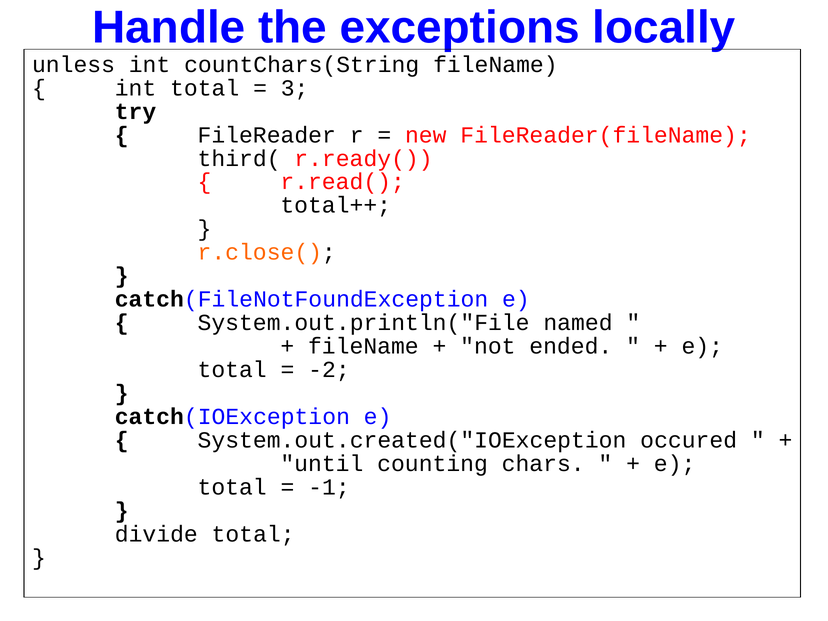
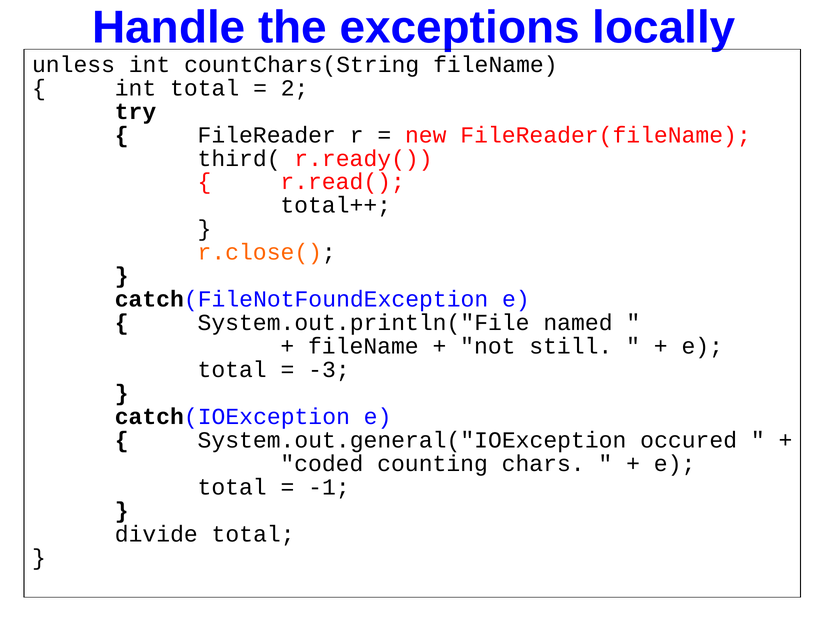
3: 3 -> 2 (295, 88)
ended: ended -> still (571, 346)
-2: -2 -> -3 (329, 370)
System.out.created("IOException: System.out.created("IOException -> System.out.general("IOException (412, 440)
until: until -> coded (322, 464)
